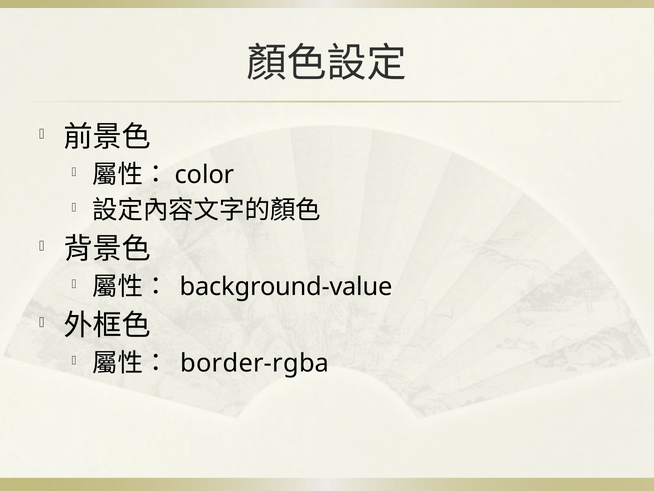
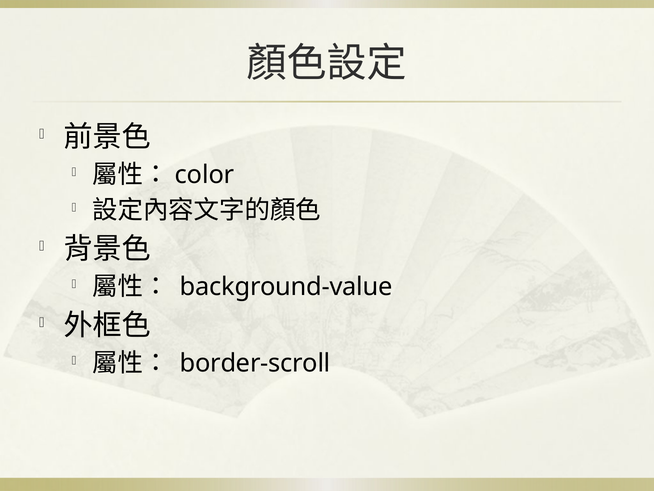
border-rgba: border-rgba -> border-scroll (255, 363)
